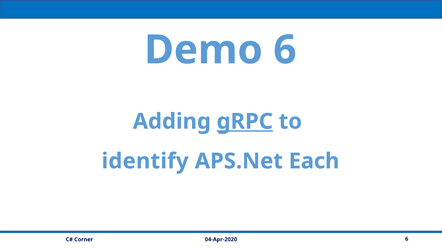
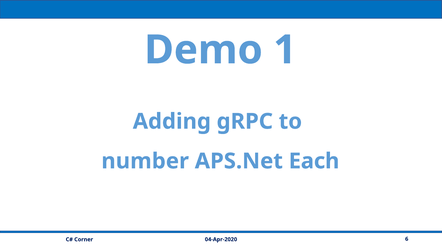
Demo 6: 6 -> 1 (285, 50)
gRPC underline: present -> none (245, 122)
identify: identify -> number (145, 162)
